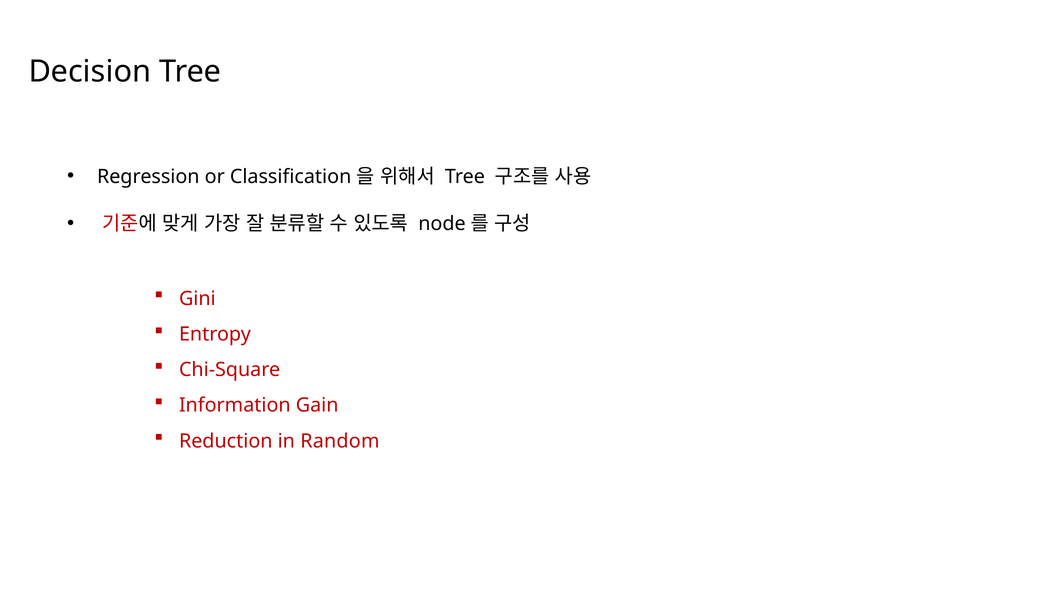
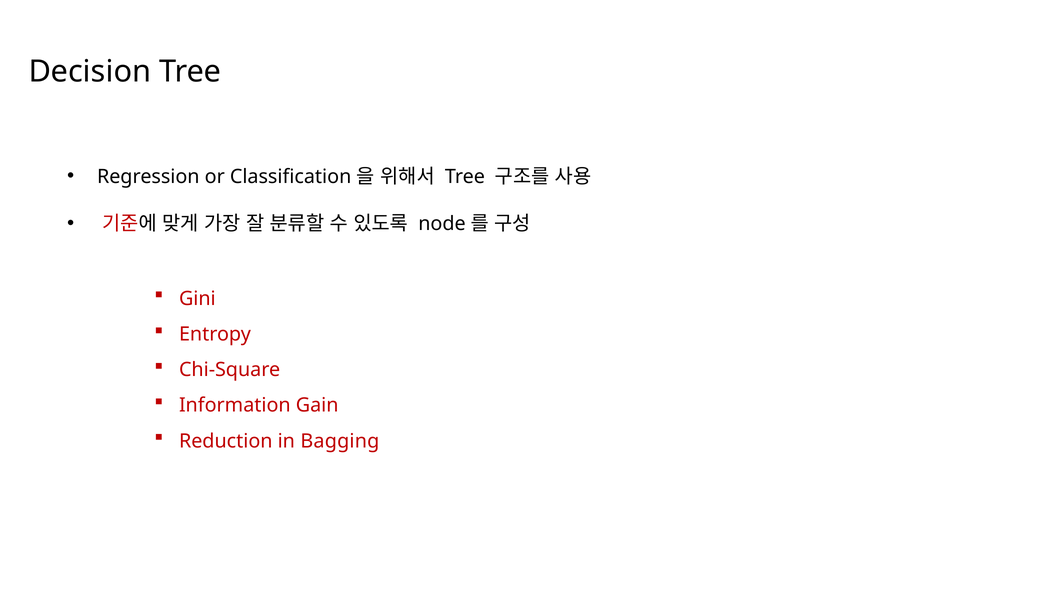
Random: Random -> Bagging (340, 441)
